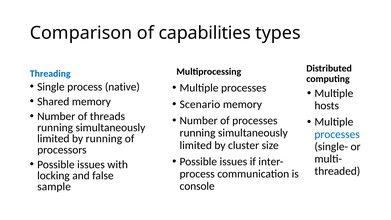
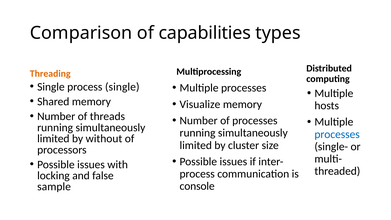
Threading colour: blue -> orange (50, 74)
process native: native -> single (122, 87)
Scenario: Scenario -> Visualize (200, 104)
by running: running -> without (104, 139)
